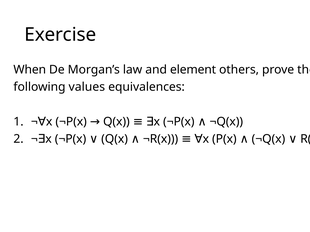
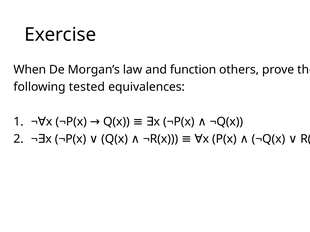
element: element -> function (193, 70)
values: values -> tested (87, 87)
